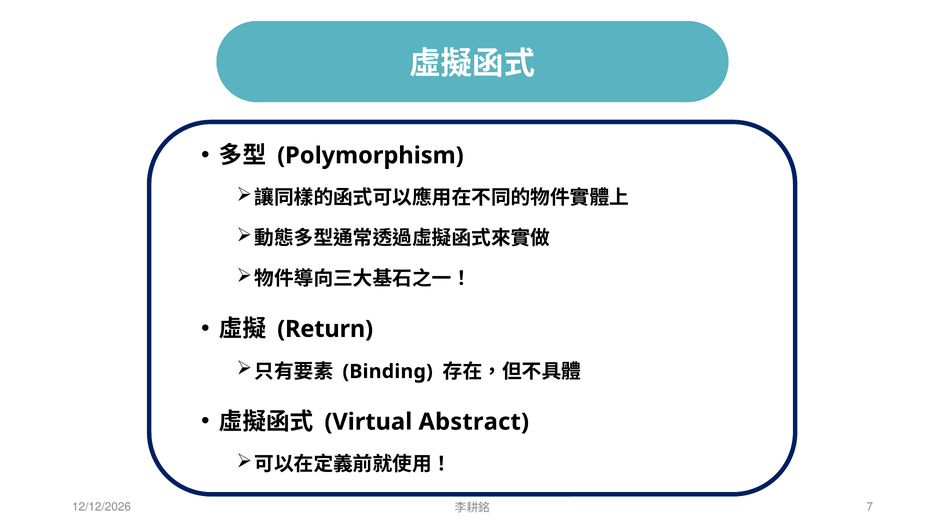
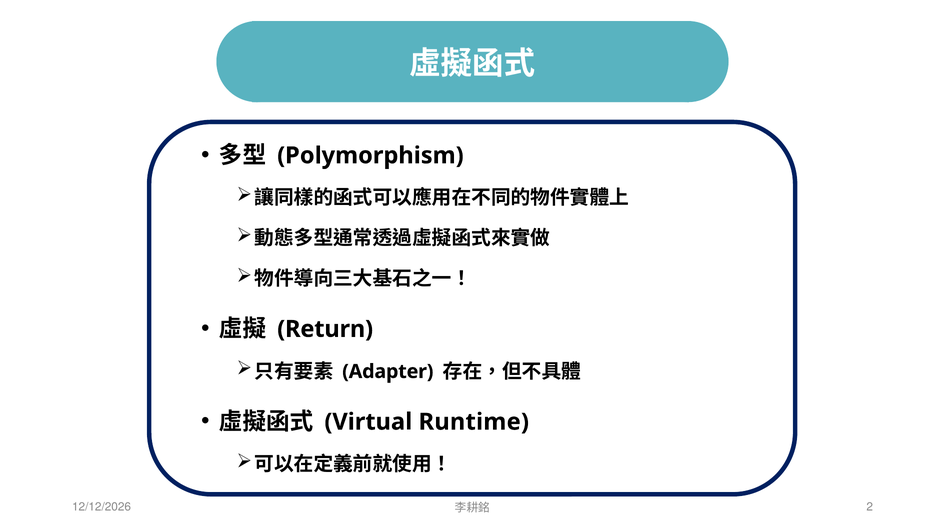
Binding: Binding -> Adapter (388, 371)
Abstract: Abstract -> Runtime (474, 422)
7: 7 -> 2 (870, 506)
